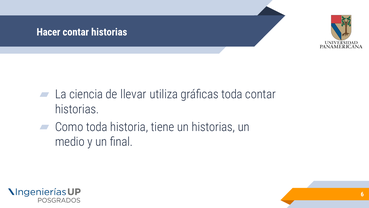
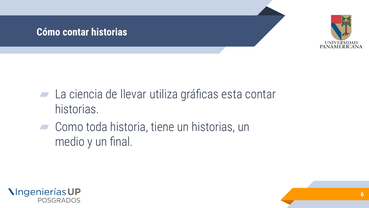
Hacer: Hacer -> Cómo (48, 32)
gráficas toda: toda -> esta (232, 94)
